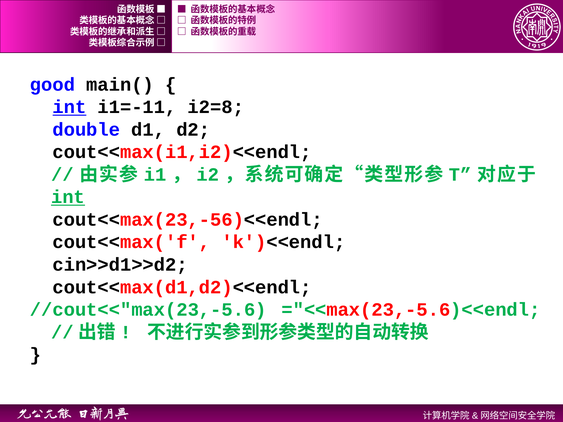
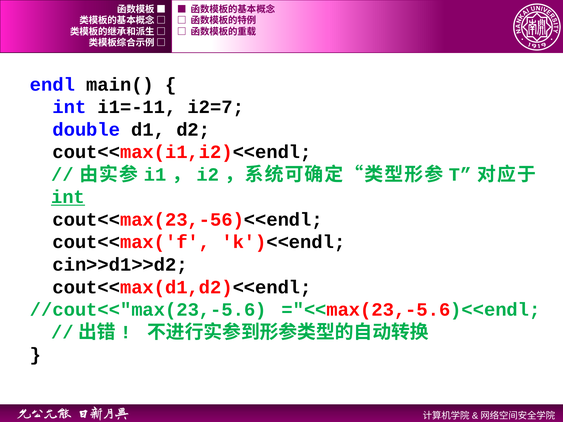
good: good -> endl (53, 85)
int underline: present -> none (69, 107)
i2=8: i2=8 -> i2=7 (216, 107)
